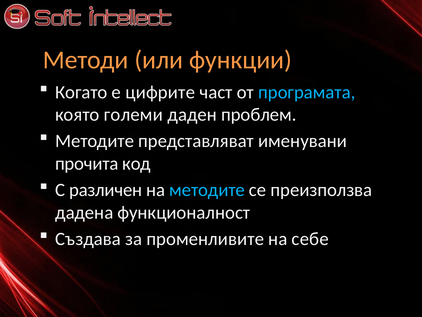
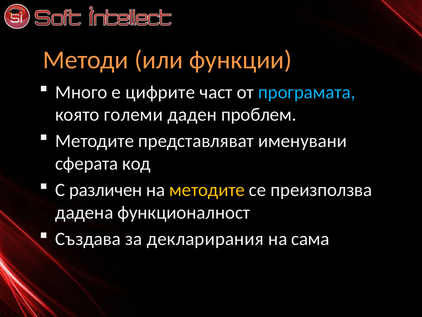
Когато: Когато -> Много (81, 92)
прочита: прочита -> сферата (87, 163)
методите colour: light blue -> yellow (207, 190)
променливите: променливите -> декларирания (205, 239)
себе: себе -> сама (310, 239)
